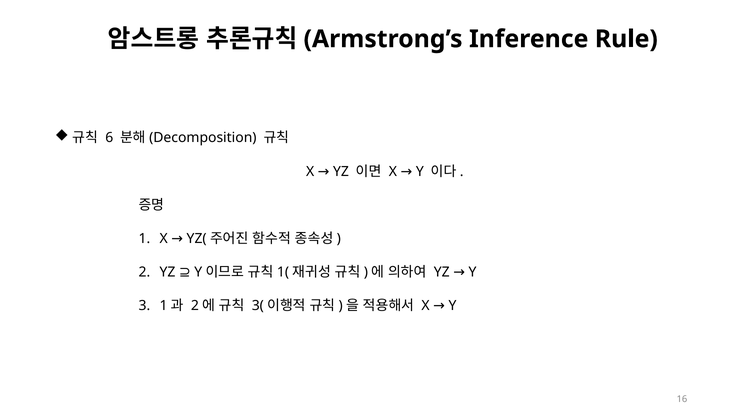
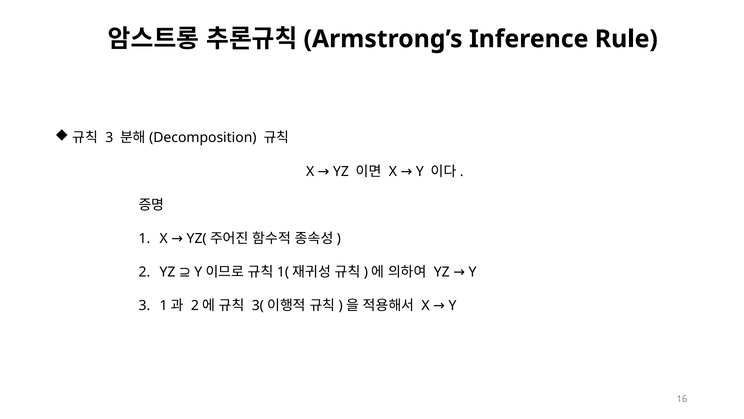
6: 6 -> 3 (109, 138)
